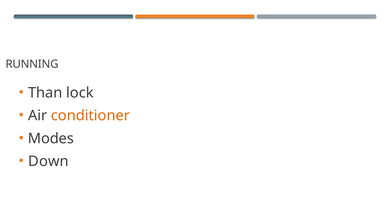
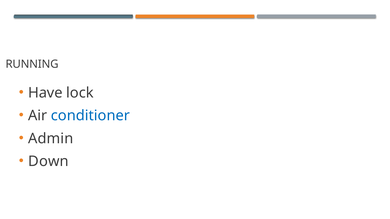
Than: Than -> Have (45, 93)
conditioner colour: orange -> blue (90, 116)
Modes: Modes -> Admin (51, 139)
